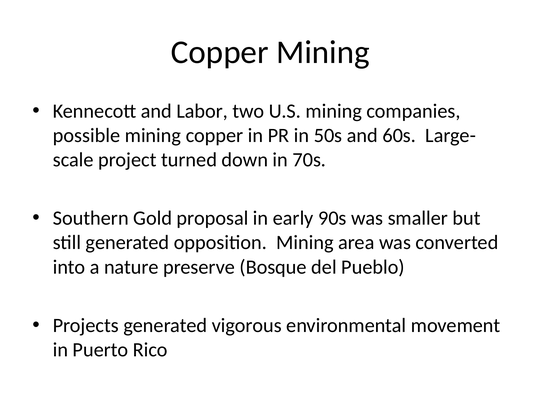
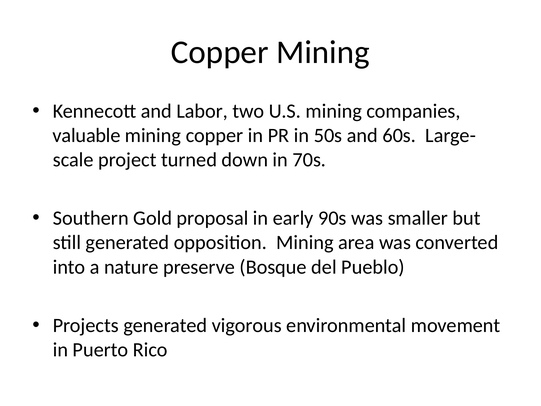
possible: possible -> valuable (87, 135)
